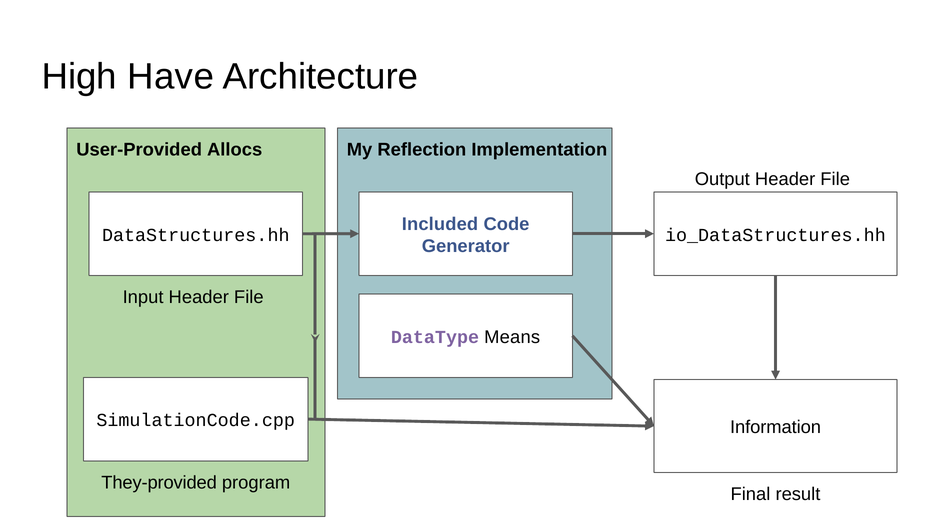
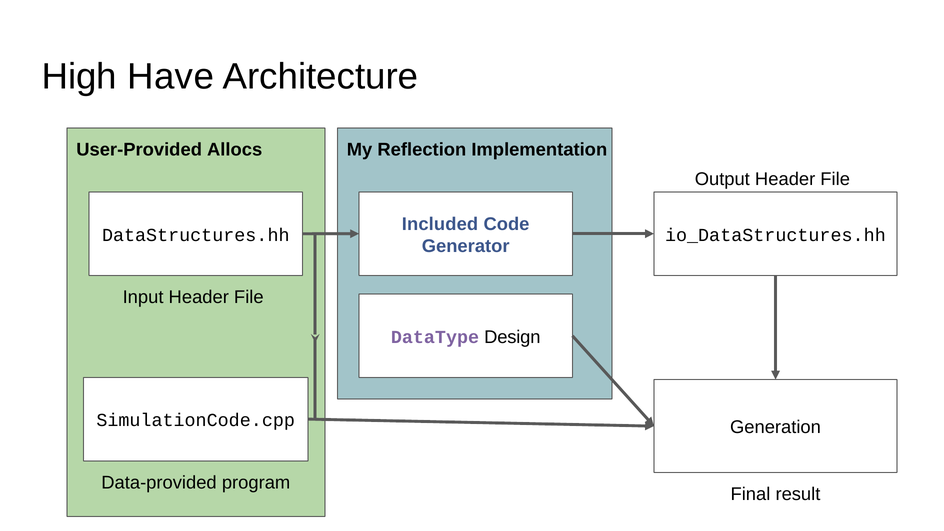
Means: Means -> Design (512, 337)
Information: Information -> Generation (775, 427)
They-provided: They-provided -> Data-provided (159, 483)
